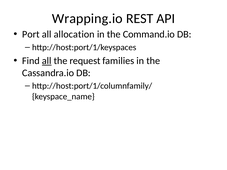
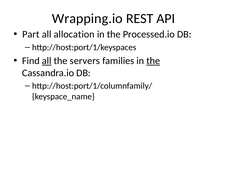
Port: Port -> Part (31, 34)
Command.io: Command.io -> Processed.io (149, 34)
request: request -> servers (85, 61)
the underline: none -> present (153, 61)
